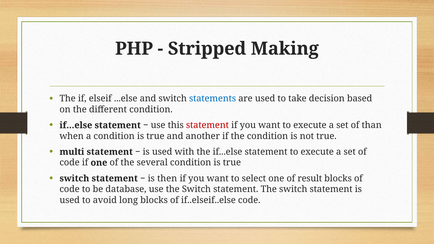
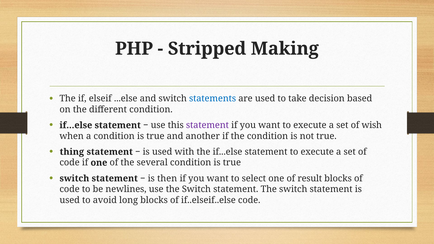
statement colour: red -> purple (207, 125)
than: than -> wish (372, 125)
multi: multi -> thing (72, 152)
database: database -> newlines (126, 189)
